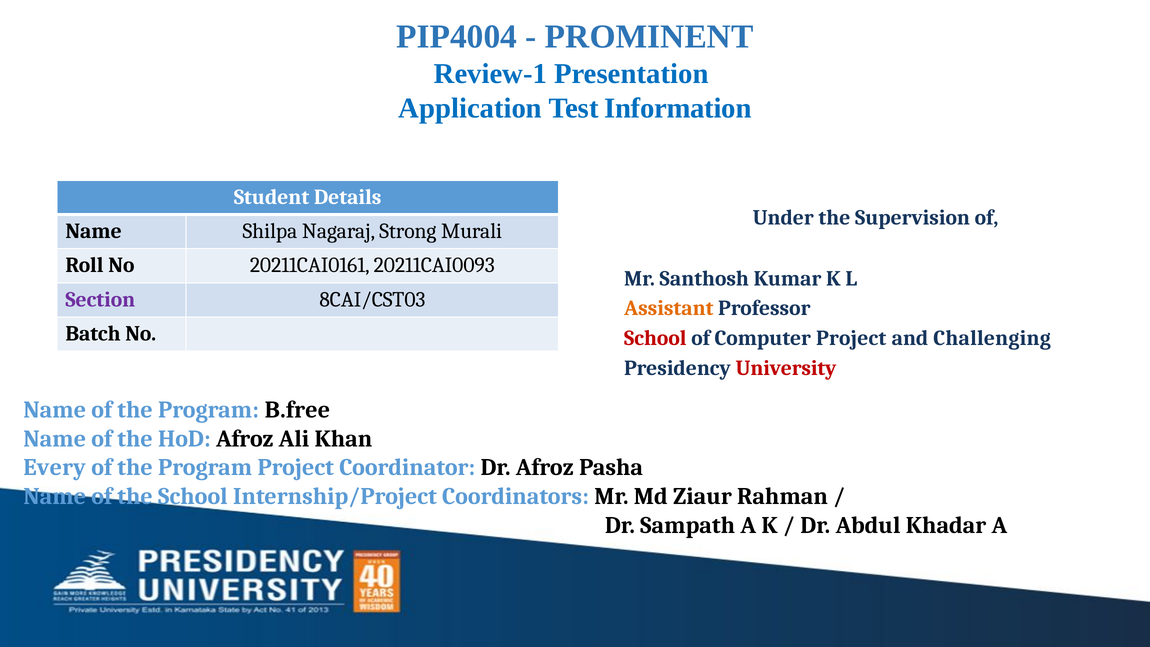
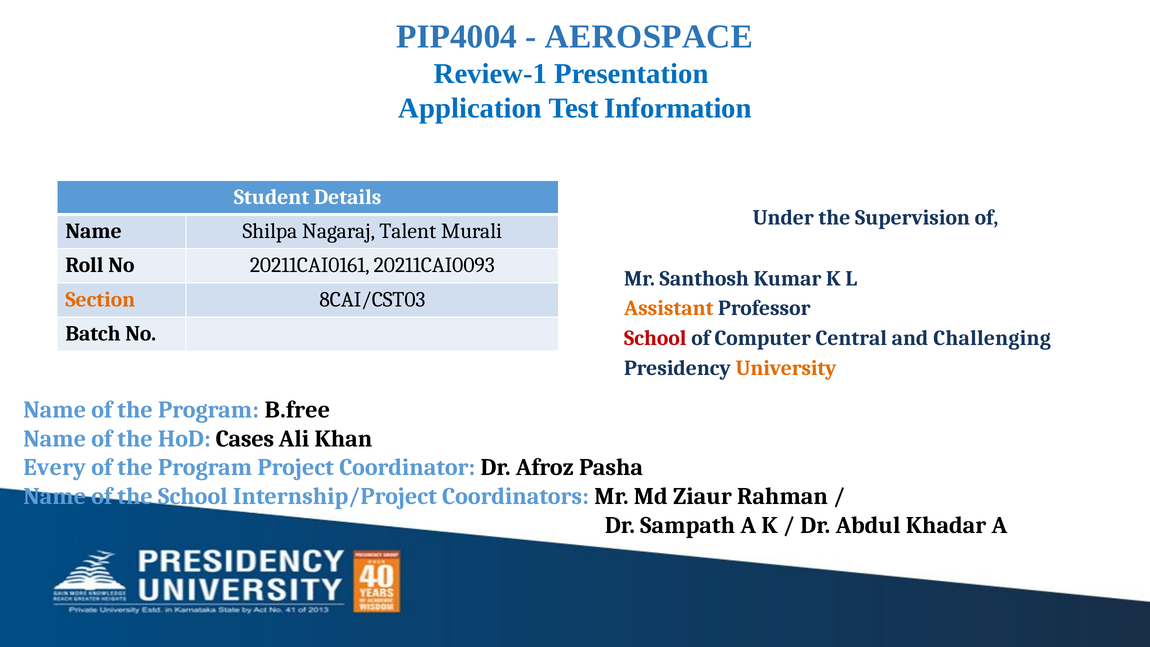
PROMINENT: PROMINENT -> AEROSPACE (649, 36)
Strong: Strong -> Talent (408, 231)
Section colour: purple -> orange (100, 299)
Computer Project: Project -> Central (851, 338)
University colour: red -> orange (786, 368)
HoD Afroz: Afroz -> Cases (245, 439)
